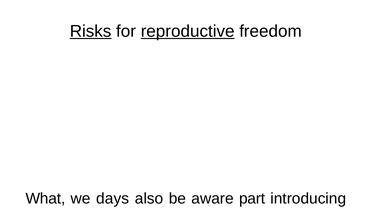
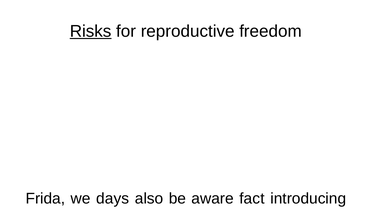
reproductive underline: present -> none (188, 31)
What: What -> Frida (45, 199)
part: part -> fact (252, 199)
